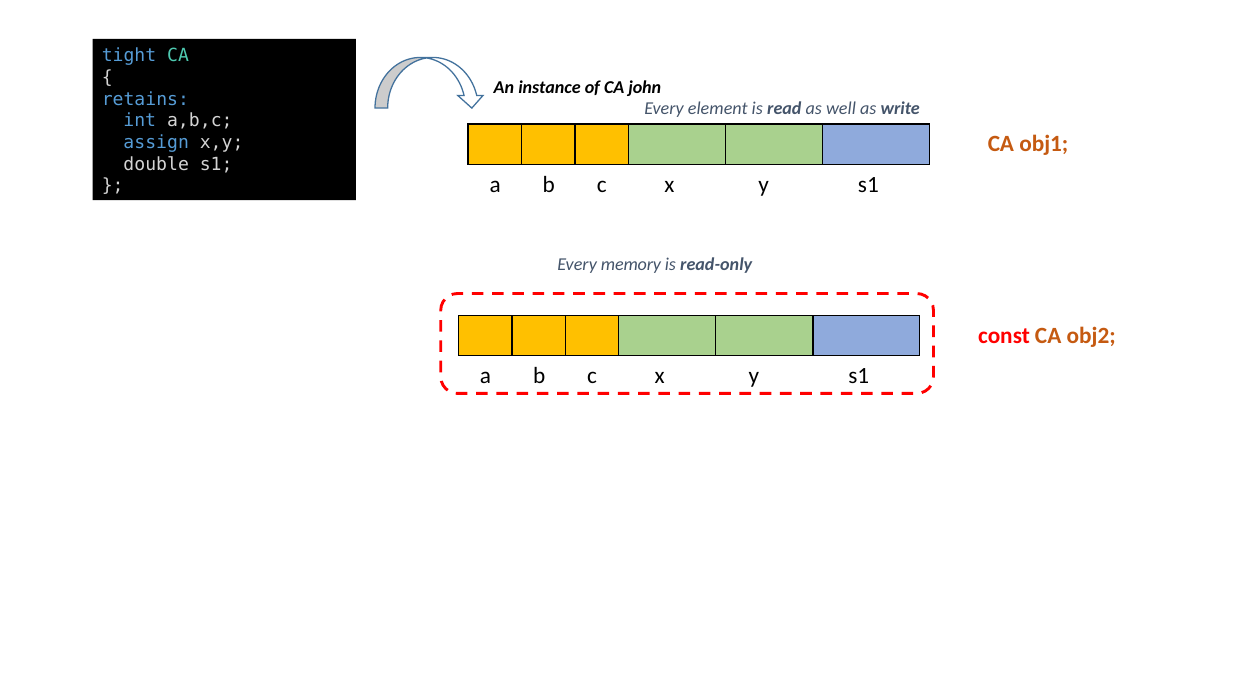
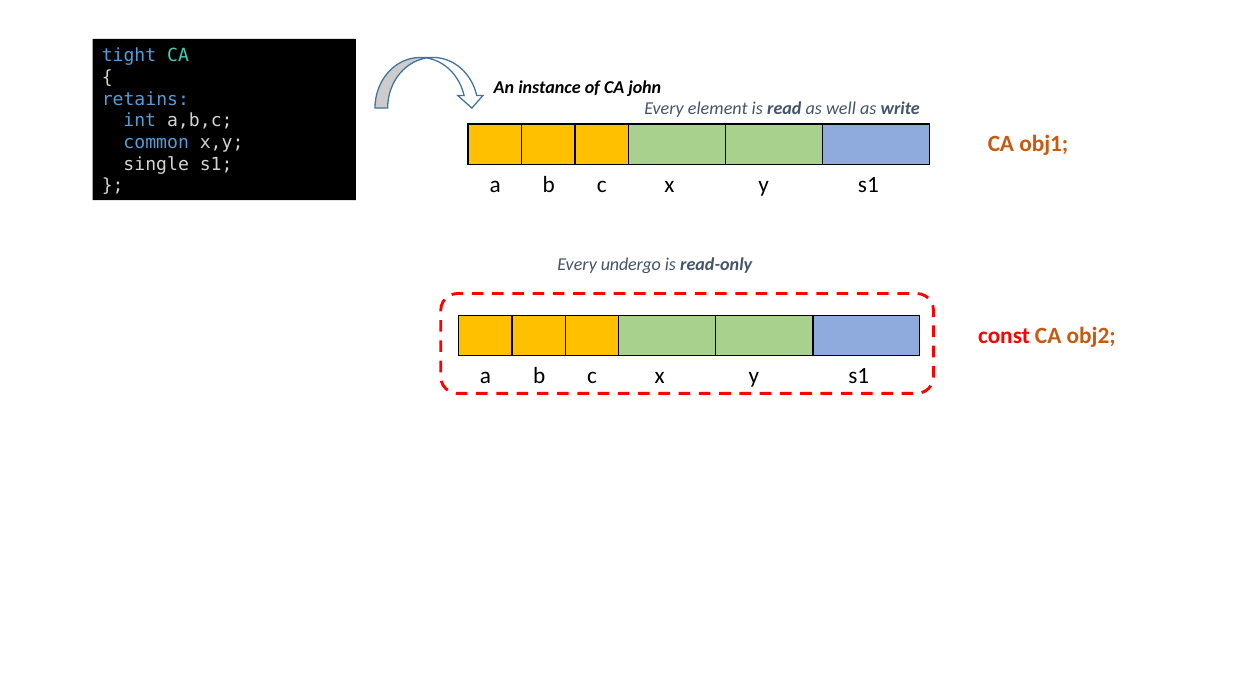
assign: assign -> common (156, 143)
double: double -> single (156, 164)
memory: memory -> undergo (631, 264)
